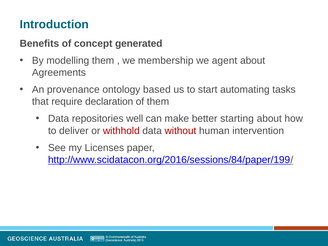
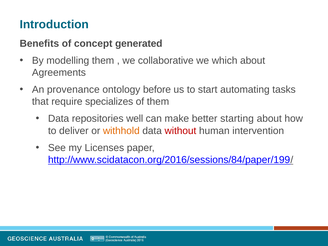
membership: membership -> collaborative (166, 61)
agent: agent -> which (225, 61)
based: based -> before (157, 90)
declaration: declaration -> specializes (109, 102)
withhold colour: red -> orange (121, 131)
